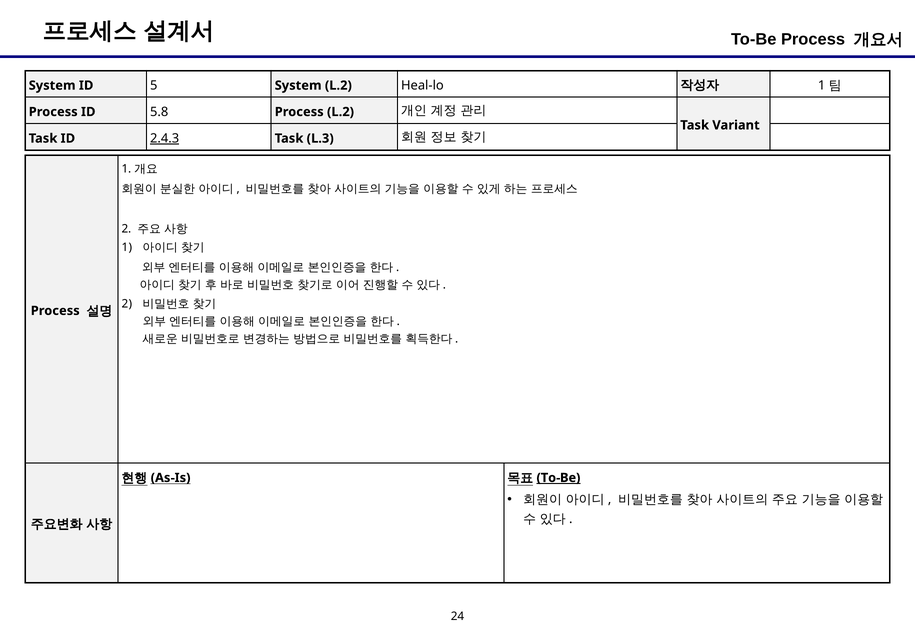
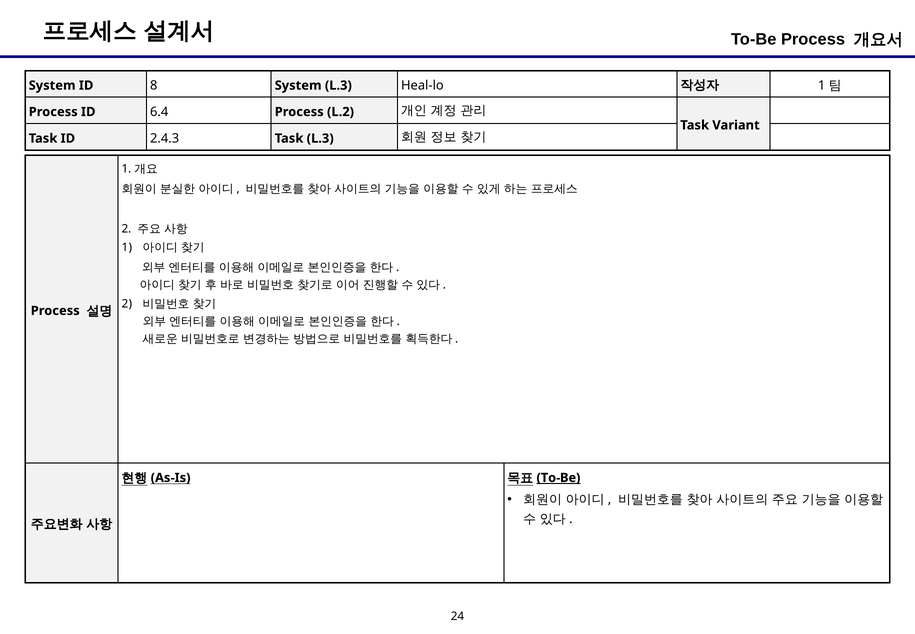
5: 5 -> 8 (154, 85)
System L.2: L.2 -> L.3 (338, 85)
5.8: 5.8 -> 6.4 (159, 112)
2.4.3 underline: present -> none (165, 138)
